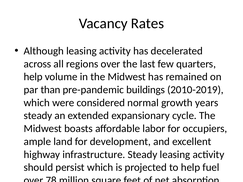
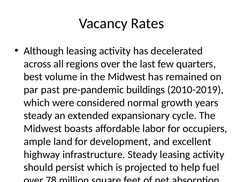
help: help -> best (33, 77)
than: than -> past (50, 90)
